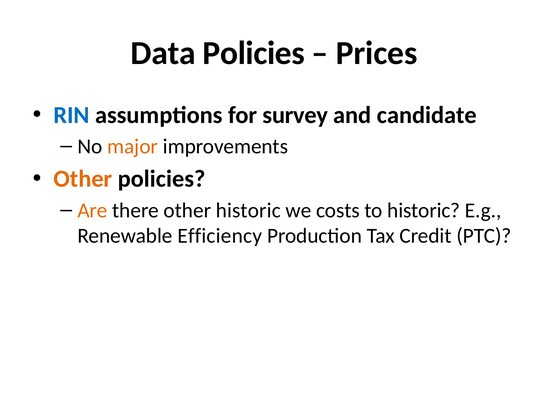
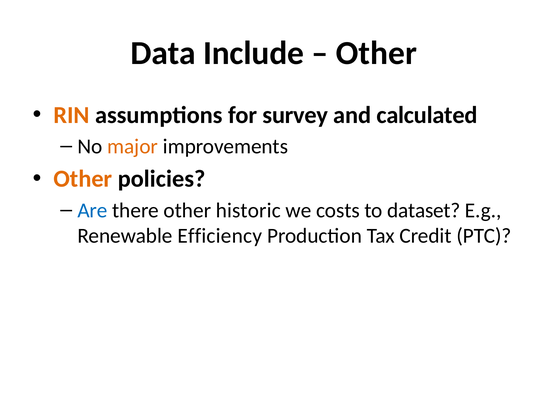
Data Policies: Policies -> Include (254, 53)
Prices: Prices -> Other (376, 53)
RIN colour: blue -> orange (72, 115)
candidate: candidate -> calculated (427, 115)
Are colour: orange -> blue (92, 210)
to historic: historic -> dataset (424, 210)
